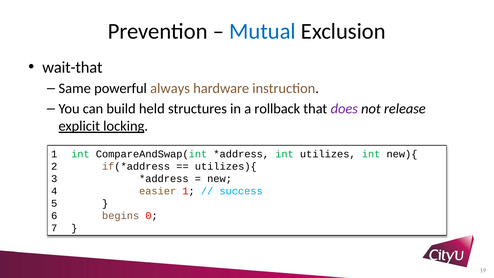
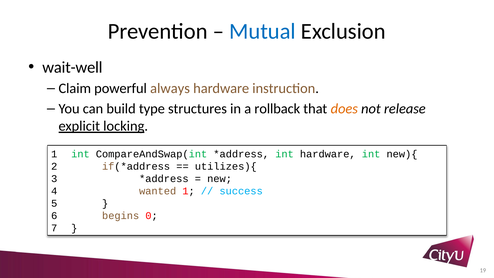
wait-that: wait-that -> wait-well (72, 67)
Same: Same -> Claim (75, 88)
held: held -> type (152, 109)
does colour: purple -> orange (344, 109)
int utilizes: utilizes -> hardware (328, 154)
easier: easier -> wanted (158, 191)
